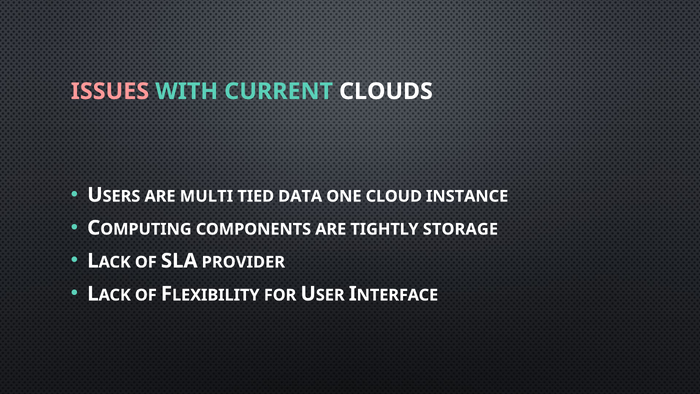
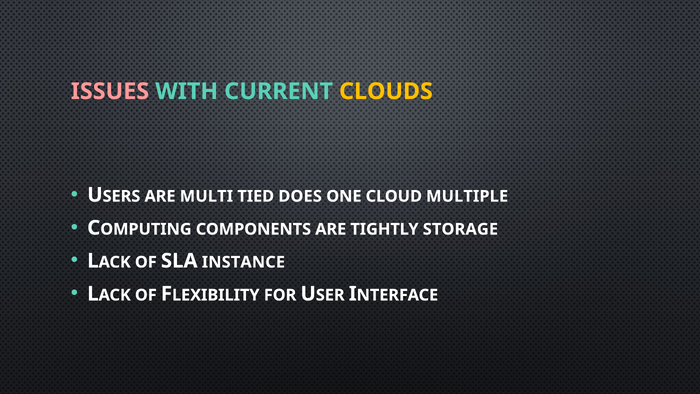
CLOUDS colour: white -> yellow (386, 91)
DATA: DATA -> DOES (300, 196)
INSTANCE: INSTANCE -> MULTIPLE (467, 196)
PROVIDER: PROVIDER -> INSTANCE (243, 262)
